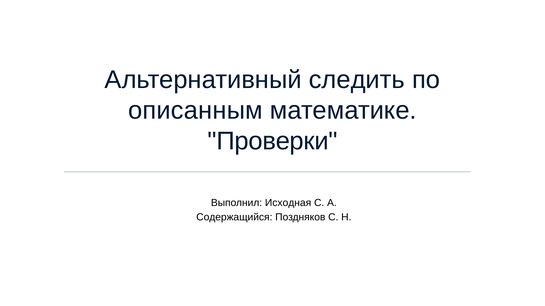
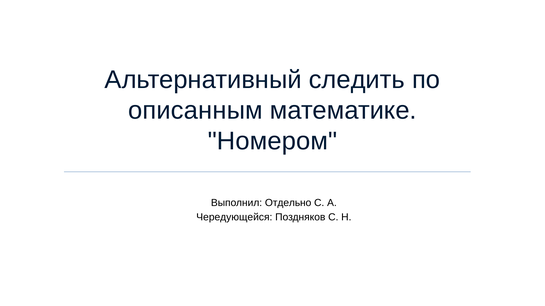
Проверки: Проверки -> Номером (272, 141)
Исходная: Исходная -> Отдельно (288, 203)
Содержащийся: Содержащийся -> Чередующейся (234, 218)
